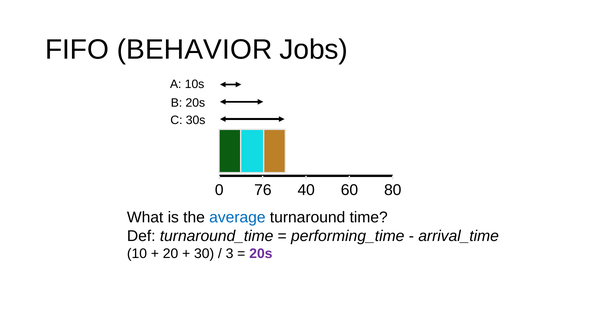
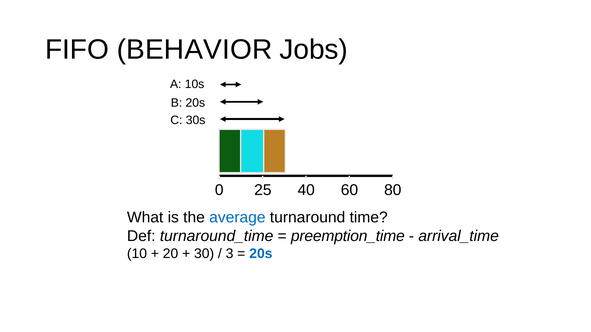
76: 76 -> 25 (263, 190)
performing_time: performing_time -> preemption_time (348, 236)
20s colour: purple -> blue (261, 254)
